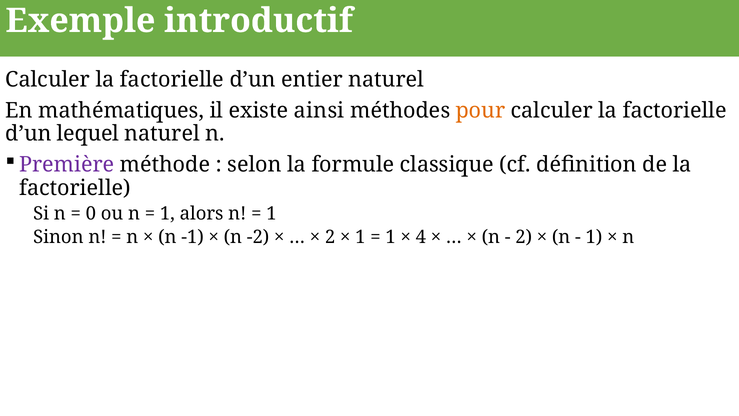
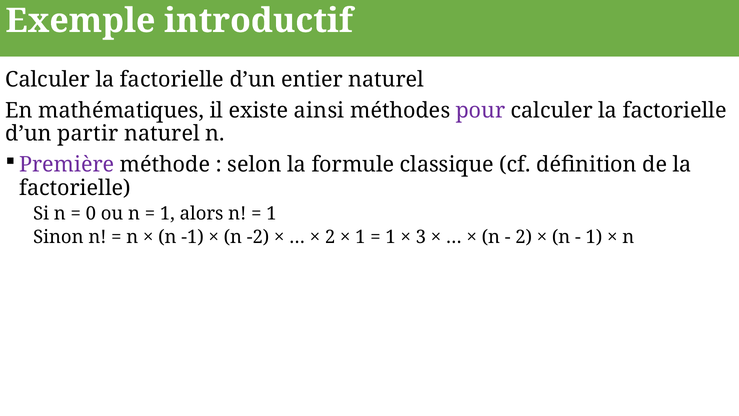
pour colour: orange -> purple (481, 110)
lequel: lequel -> partir (88, 134)
4: 4 -> 3 (421, 237)
